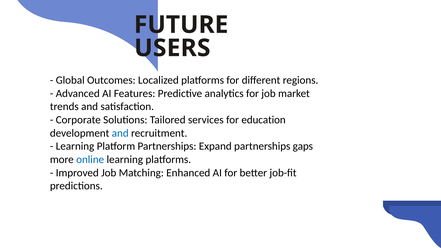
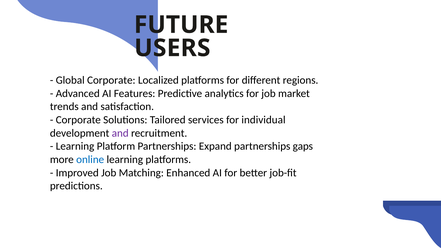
Global Outcomes: Outcomes -> Corporate (111, 80)
education: education -> individual (264, 120)
and colour: blue -> purple (120, 133)
